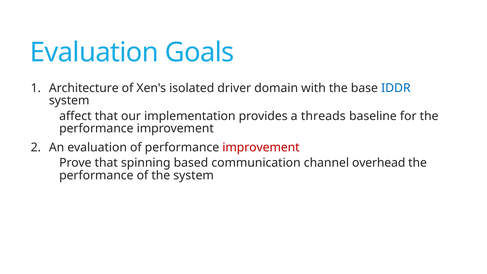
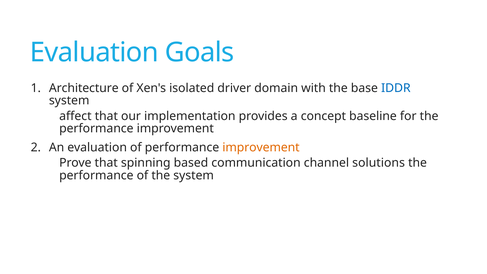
threads: threads -> concept (323, 116)
improvement colour: red -> orange (261, 147)
overhead: overhead -> solutions (379, 163)
